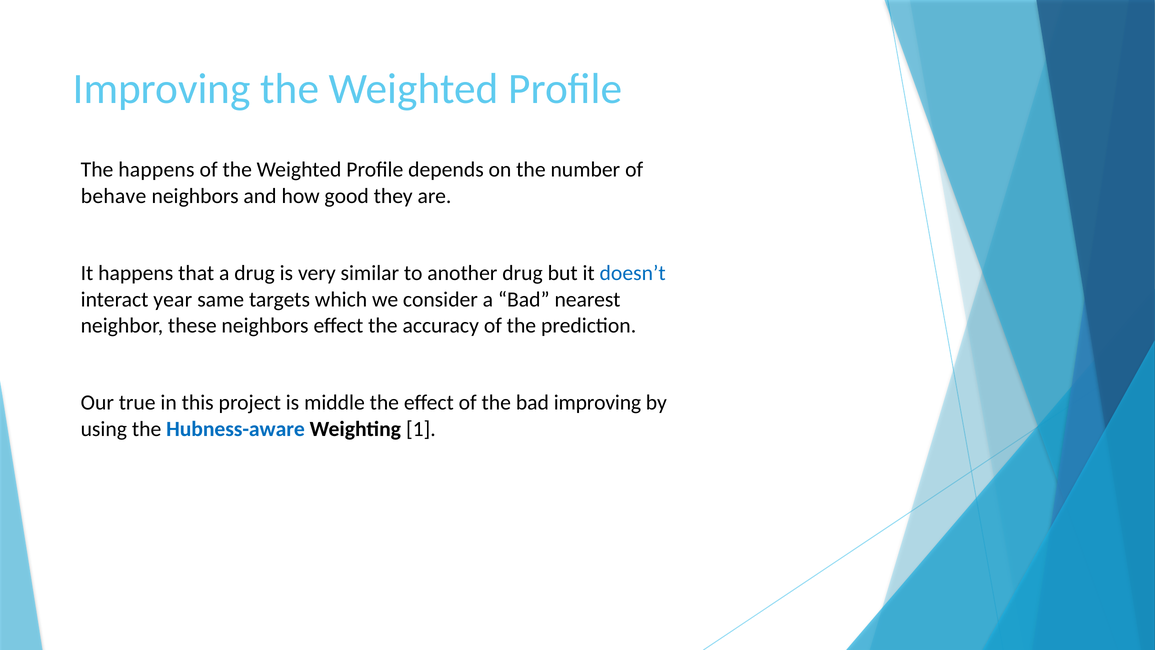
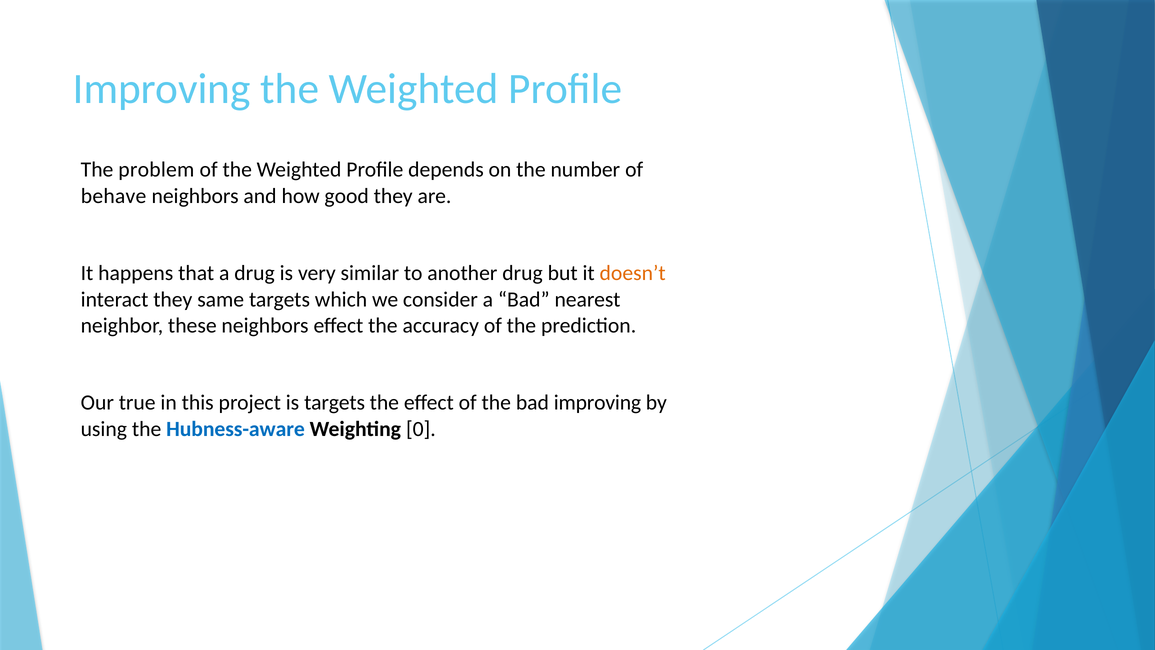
The happens: happens -> problem (156, 169)
doesn’t colour: blue -> orange (633, 273)
interact year: year -> they (173, 299)
is middle: middle -> targets (335, 403)
1: 1 -> 0 (421, 429)
